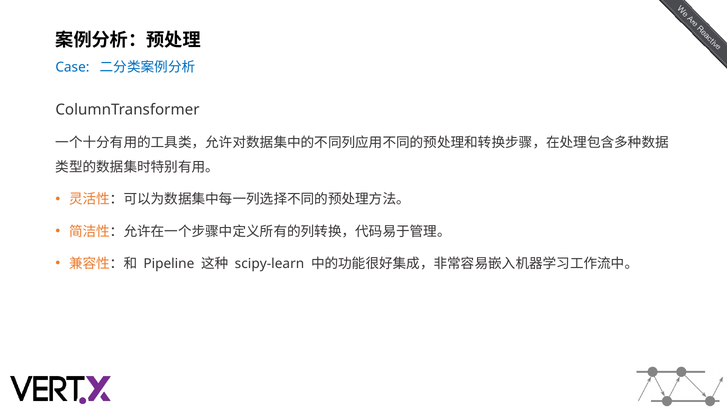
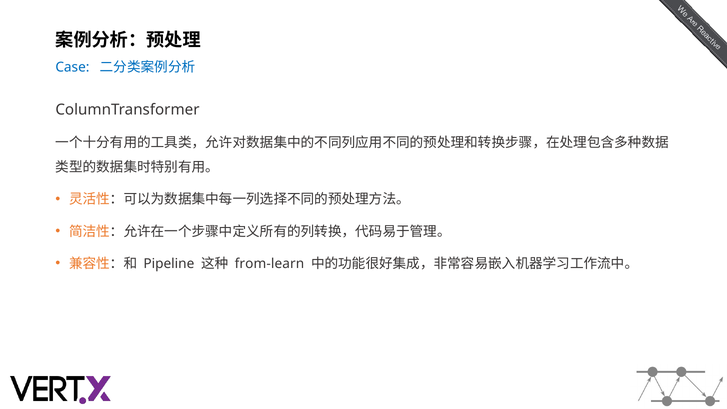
scipy-learn: scipy-learn -> from-learn (269, 264)
